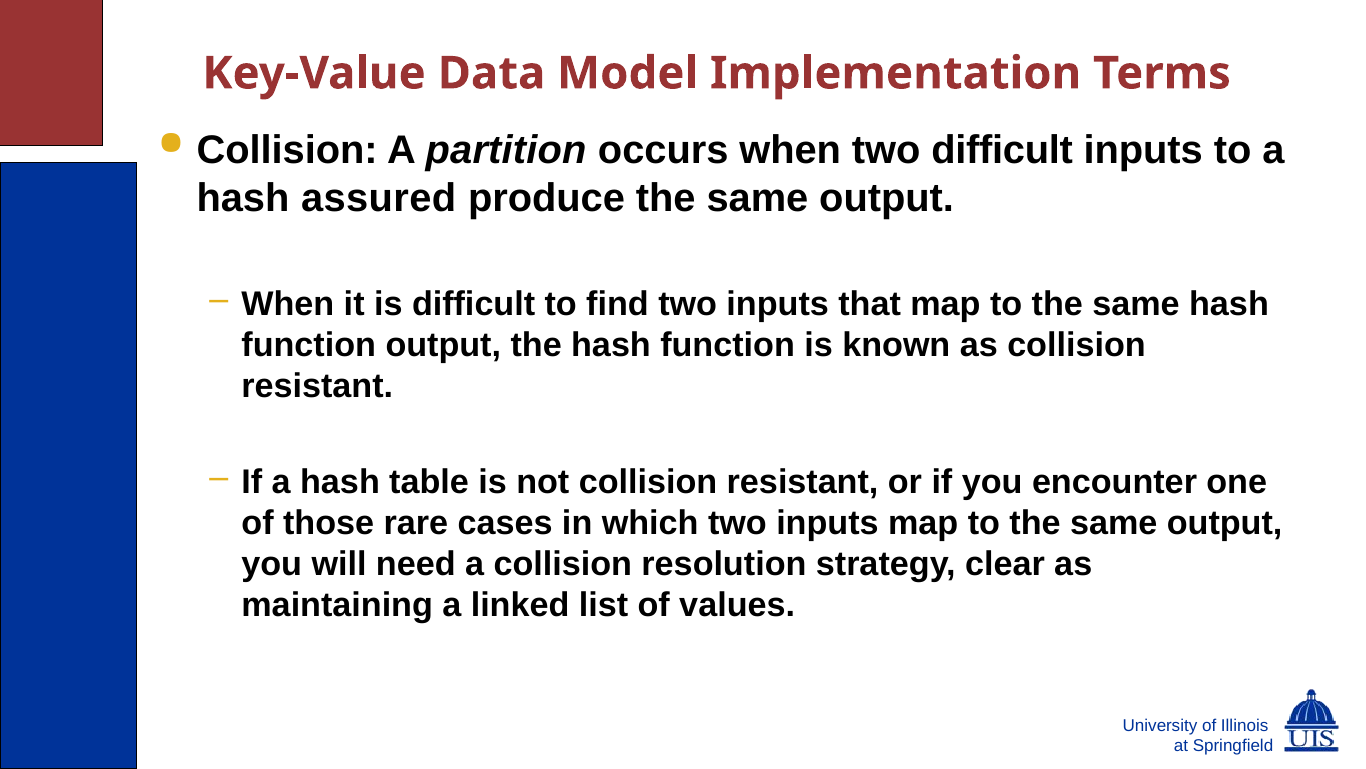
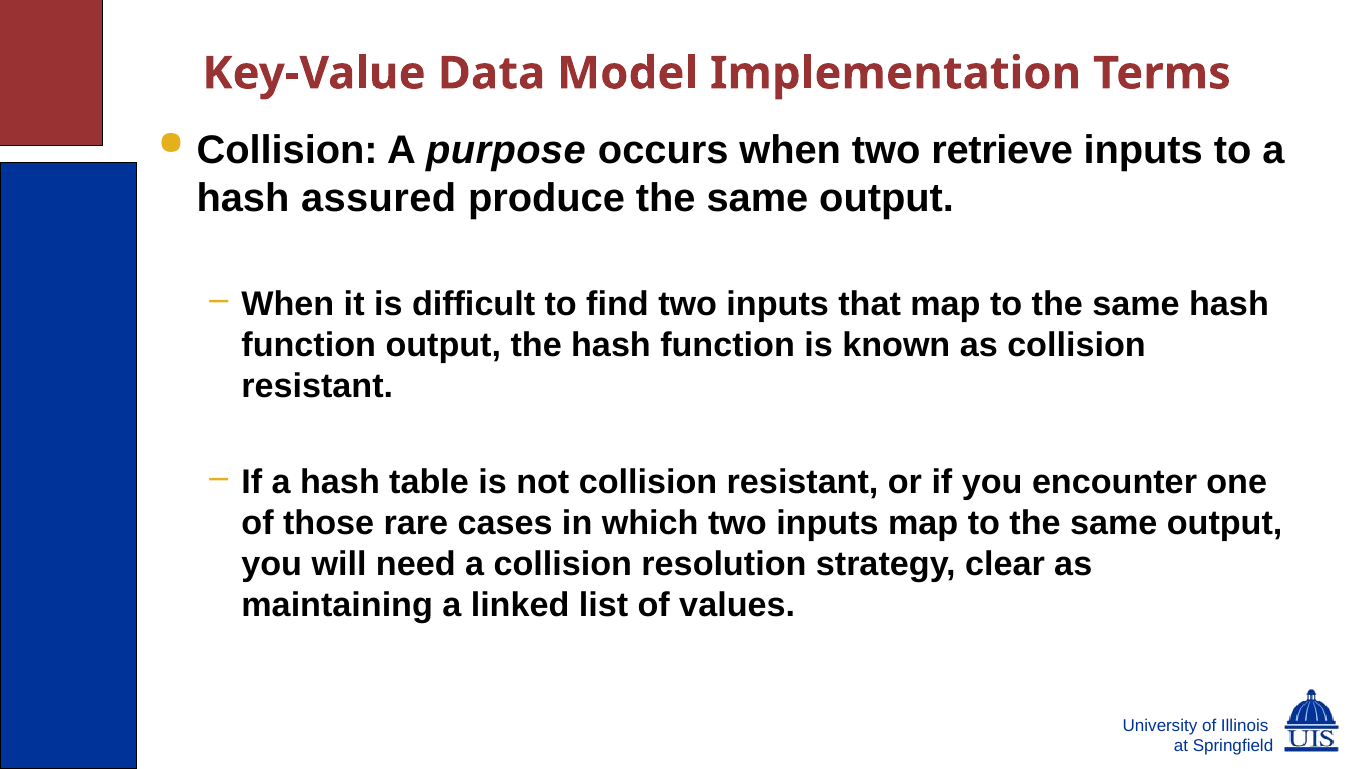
partition: partition -> purpose (506, 150)
two difficult: difficult -> retrieve (1002, 150)
